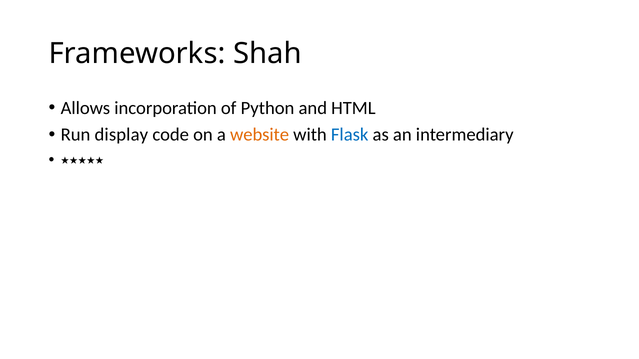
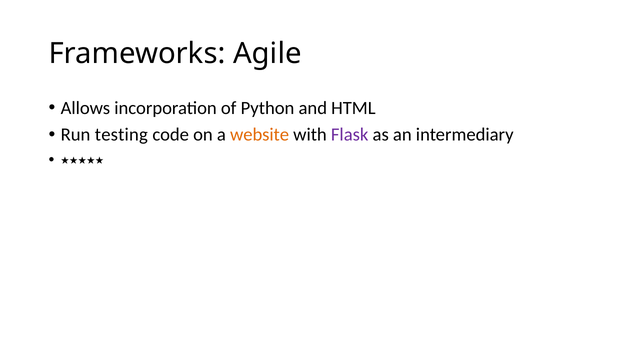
Shah: Shah -> Agile (267, 54)
display: display -> testing (121, 135)
Flask colour: blue -> purple (350, 135)
